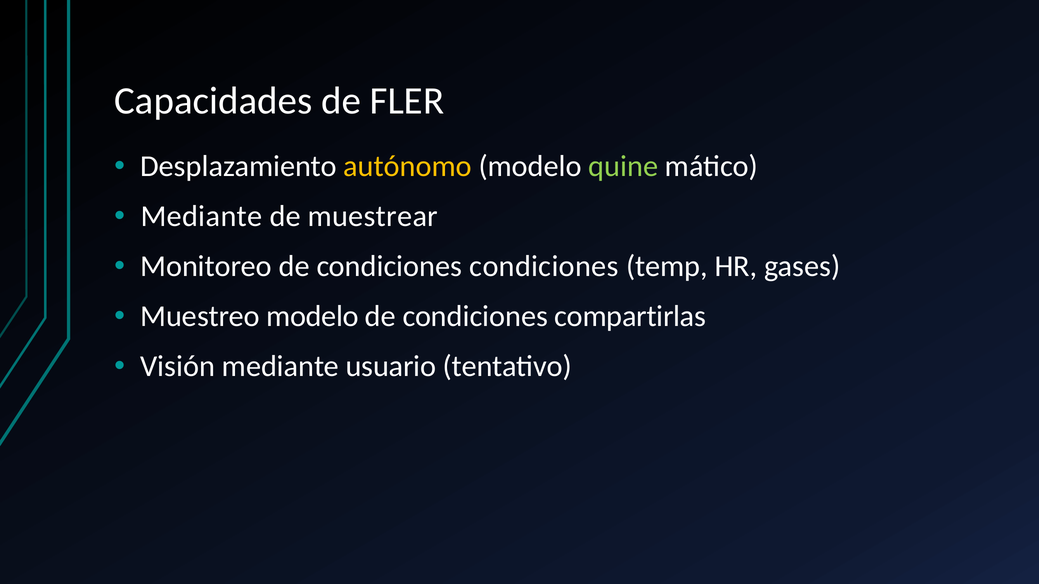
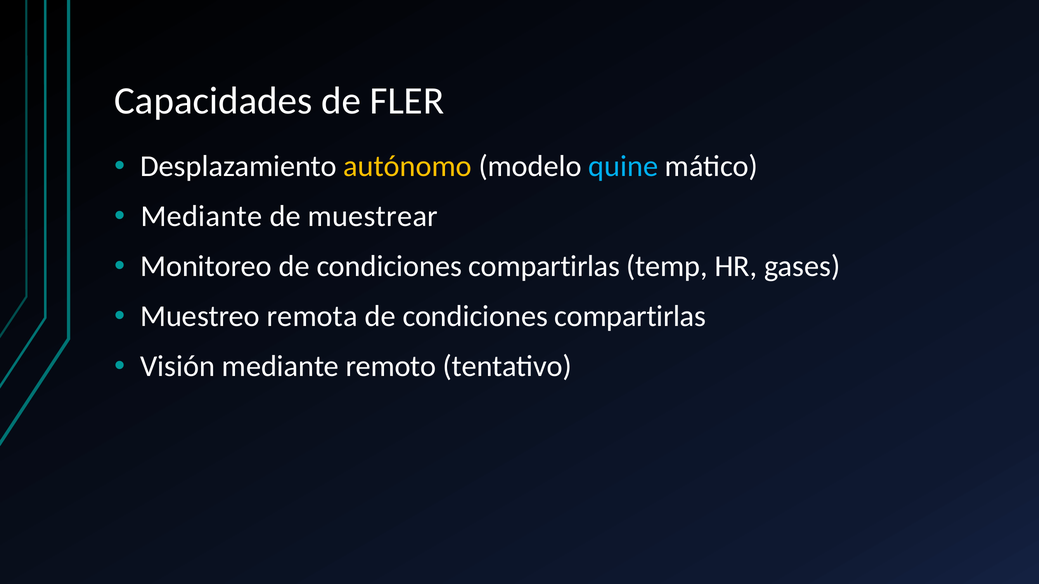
quine colour: light green -> light blue (623, 166)
Monitoreo de condiciones condiciones: condiciones -> compartirlas (544, 267)
Muestreo modelo: modelo -> remota (312, 317)
usuario: usuario -> remoto (391, 367)
